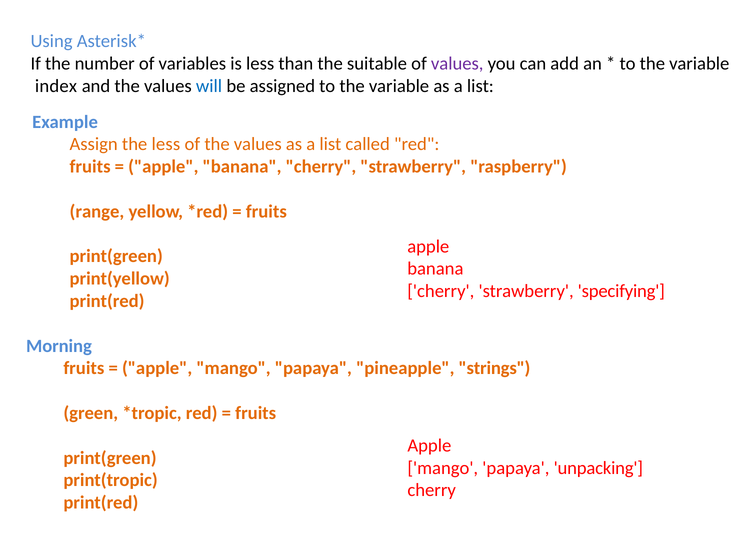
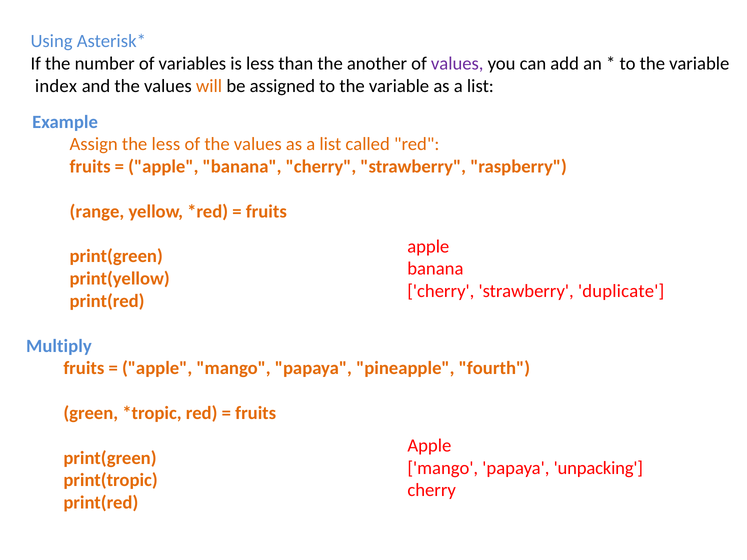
suitable: suitable -> another (377, 63)
will colour: blue -> orange (209, 86)
specifying: specifying -> duplicate (621, 291)
Morning: Morning -> Multiply (59, 346)
strings: strings -> fourth (494, 368)
